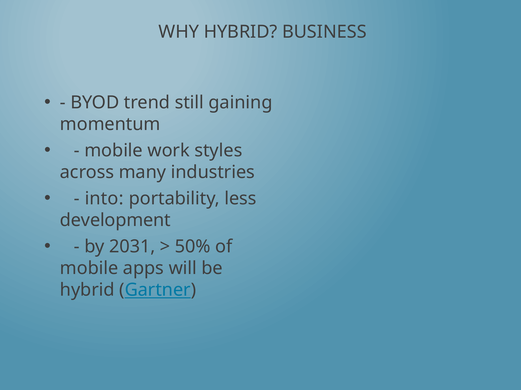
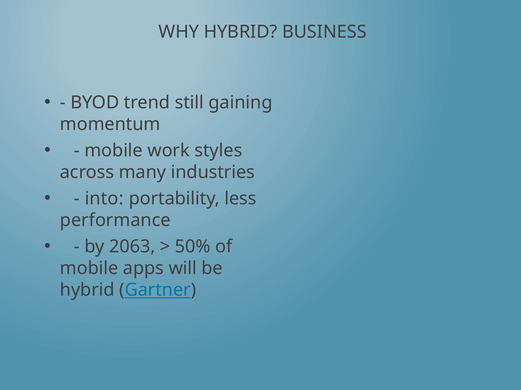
development: development -> performance (115, 221)
2031: 2031 -> 2063 (132, 247)
